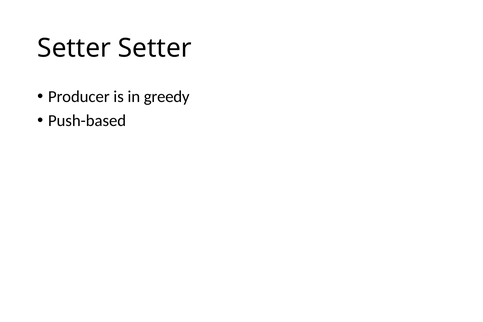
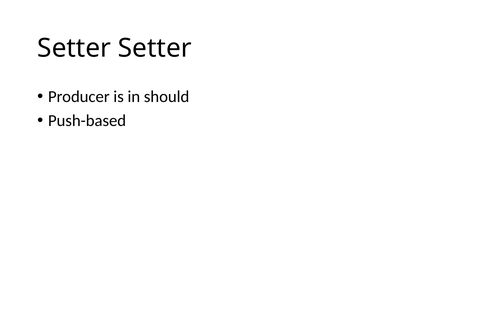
greedy: greedy -> should (167, 97)
